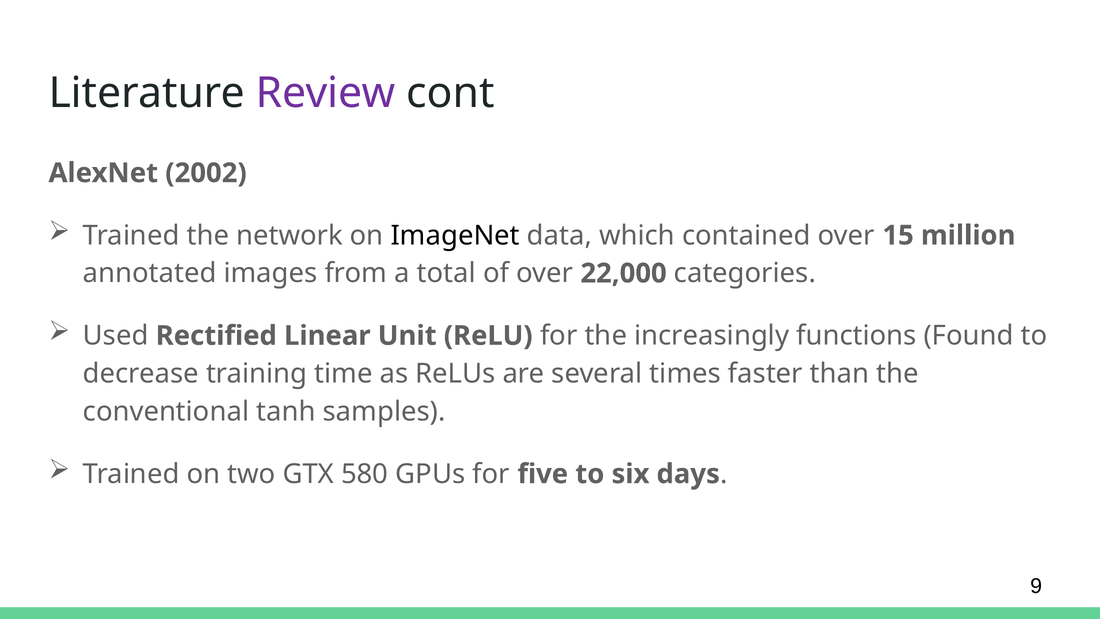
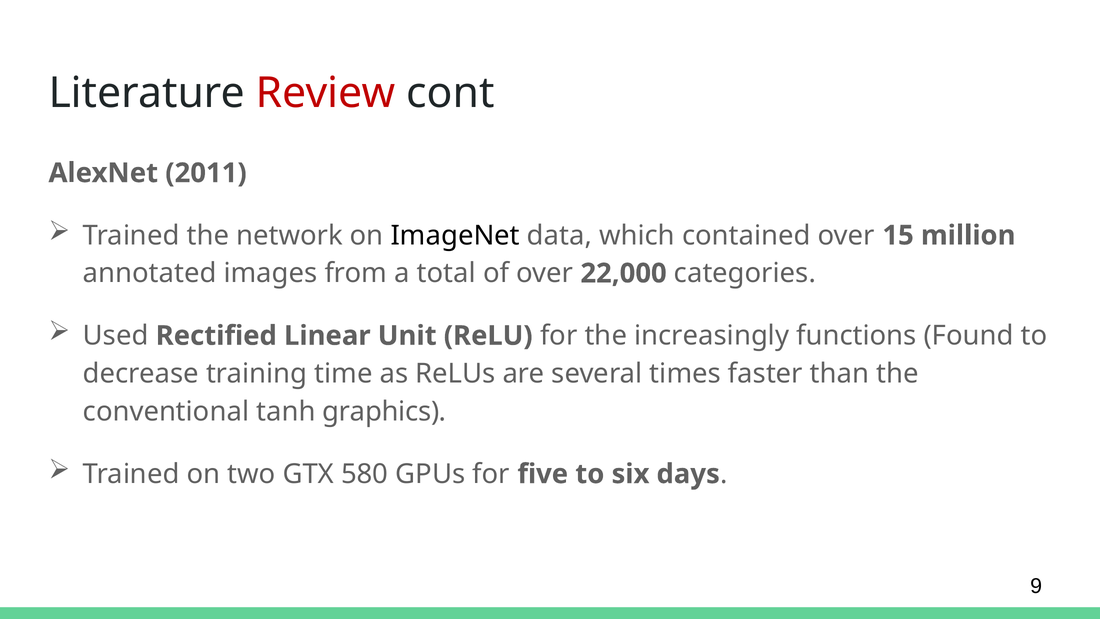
Review colour: purple -> red (326, 93)
2002: 2002 -> 2011 (206, 173)
samples: samples -> graphics (384, 412)
